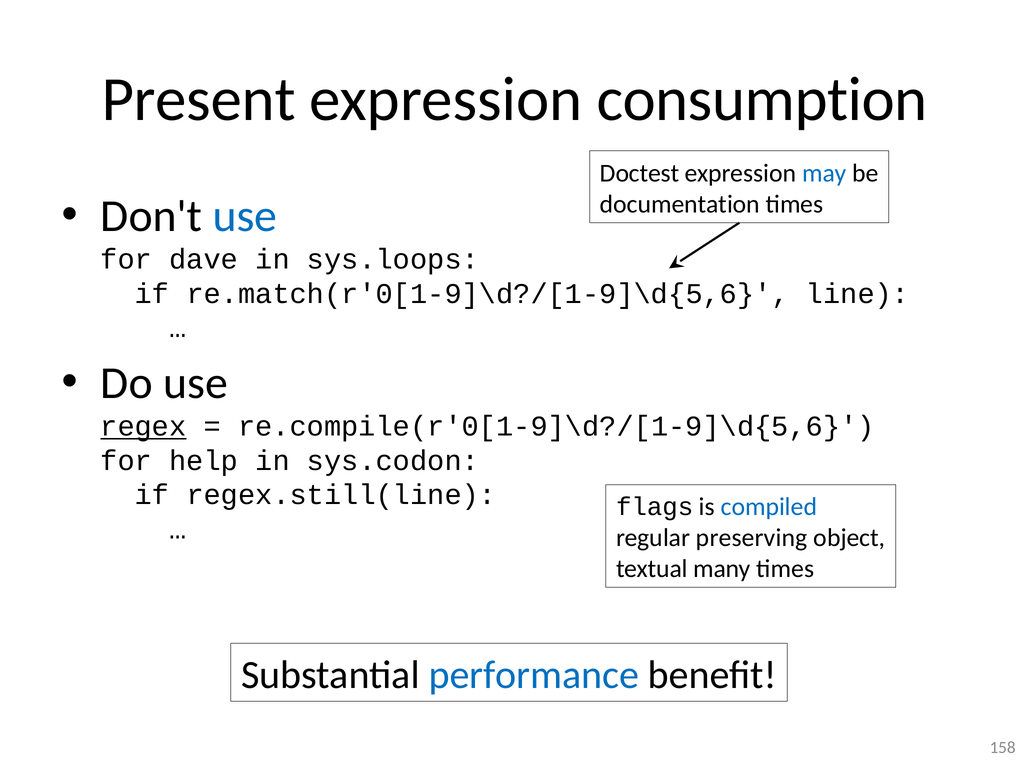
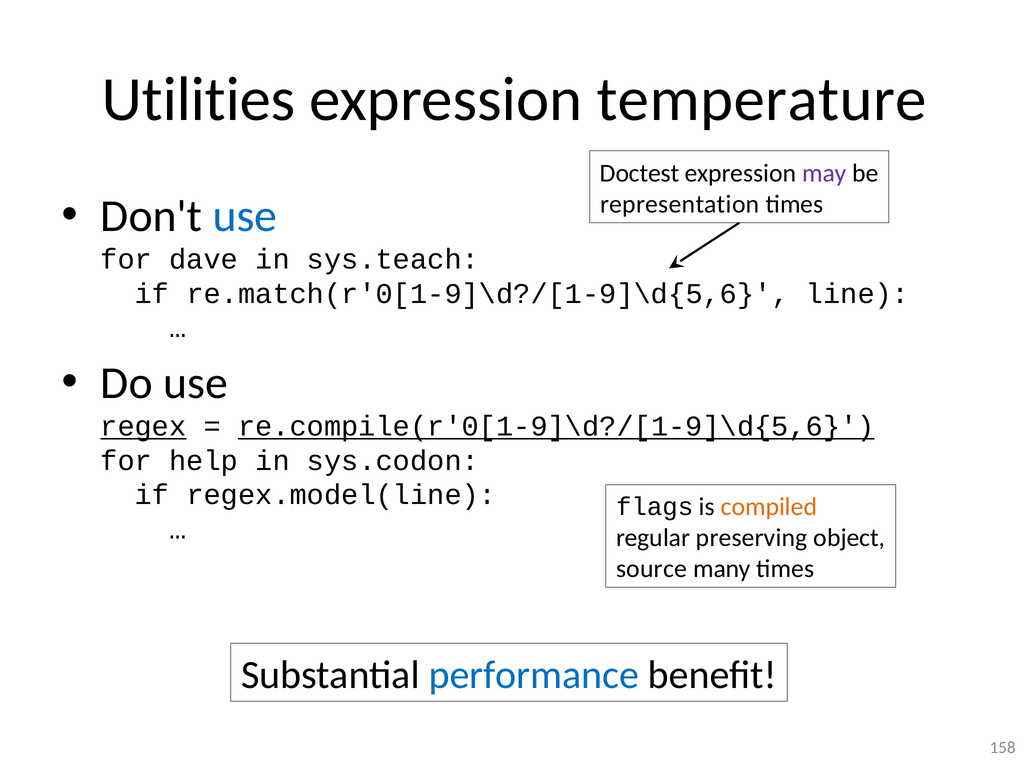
Present: Present -> Utilities (199, 100)
consumption: consumption -> temperature (762, 100)
may colour: blue -> purple (824, 173)
documentation: documentation -> representation (680, 204)
sys.loops: sys.loops -> sys.teach (393, 260)
re.compile(r'0[1-9]\d?/[1-9]\d{5,6 underline: none -> present (556, 427)
regex.still(line: regex.still(line -> regex.model(line (341, 495)
compiled colour: blue -> orange (769, 507)
textual: textual -> source (652, 569)
